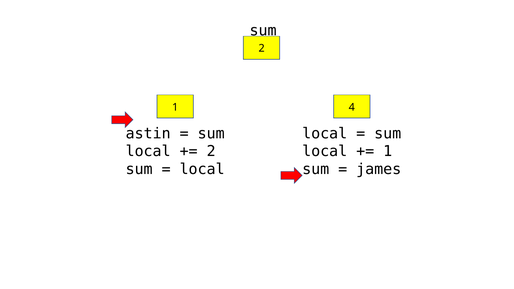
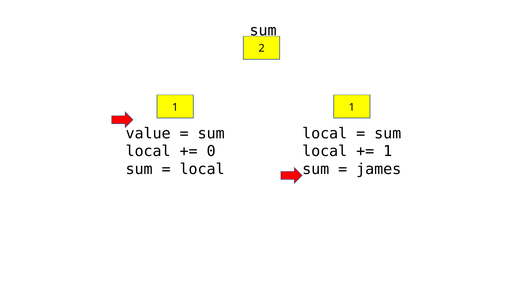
1 4: 4 -> 1 (352, 107)
astin: astin -> value (148, 133)
2: 2 -> 0 (211, 151)
